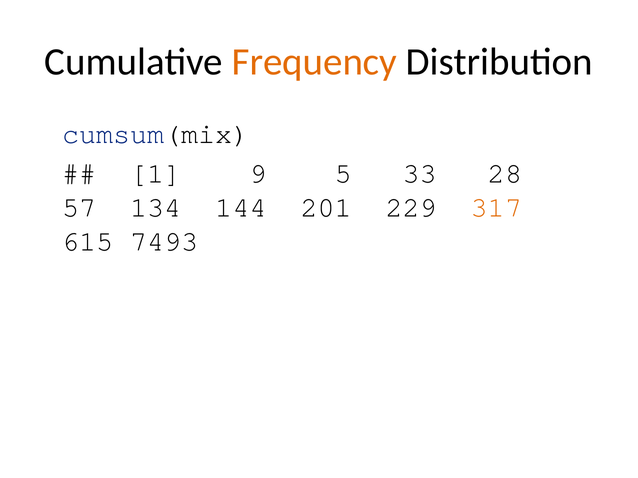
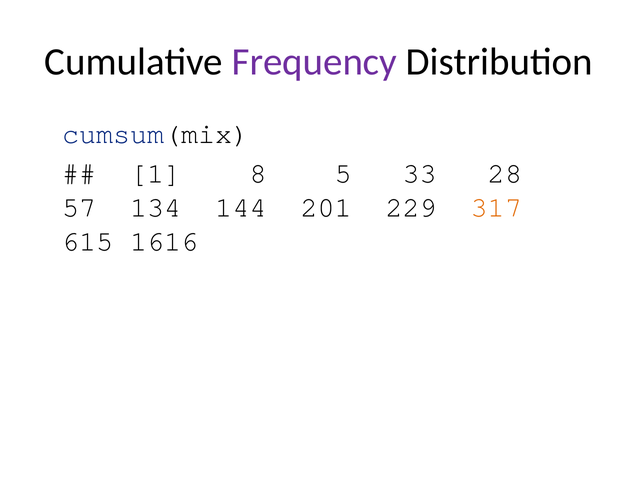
Frequency colour: orange -> purple (314, 62)
9: 9 -> 8 (258, 174)
7493: 7493 -> 1616 (164, 242)
